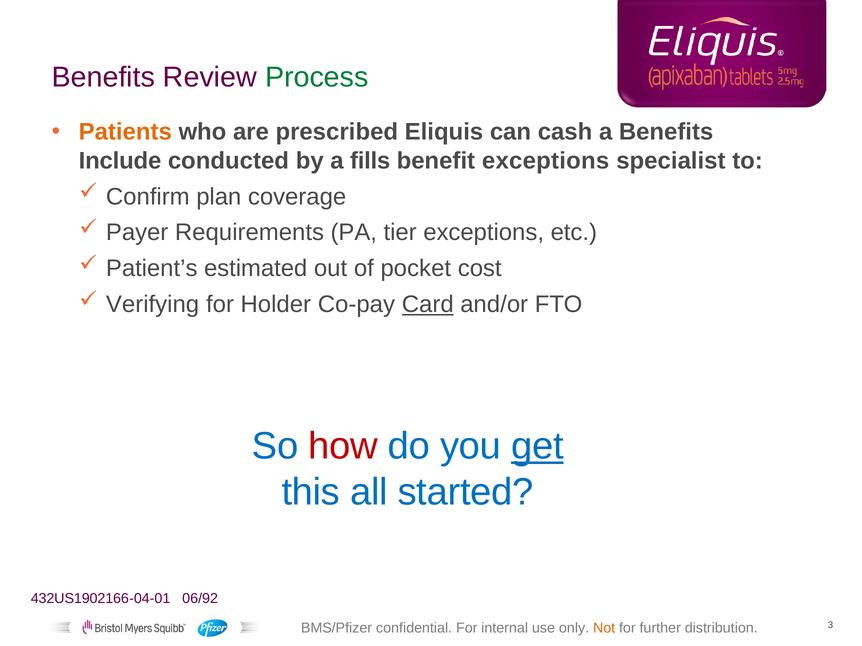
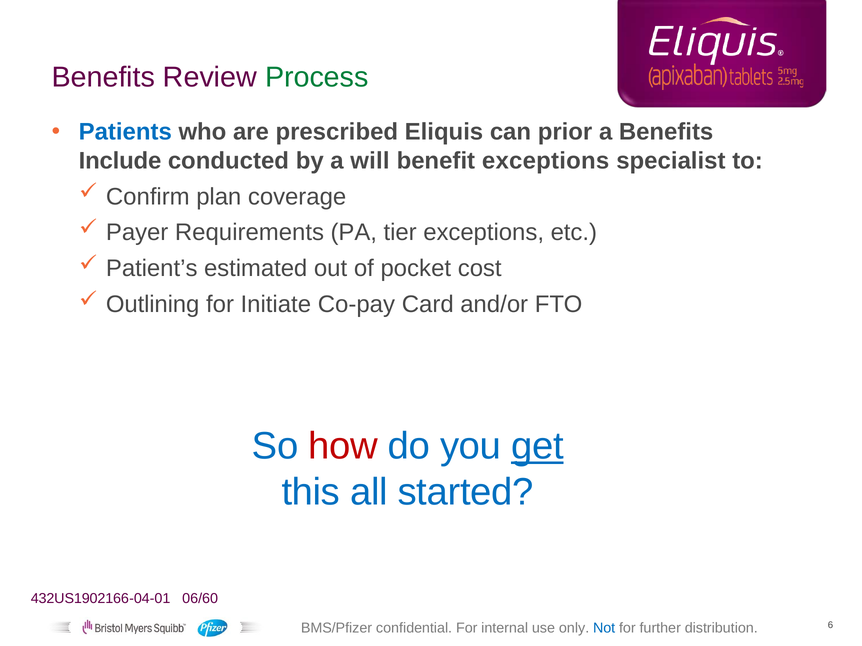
Patients colour: orange -> blue (125, 132)
cash: cash -> prior (565, 132)
fills: fills -> will (370, 161)
Verifying: Verifying -> Outlining (153, 305)
Holder: Holder -> Initiate (276, 305)
Card underline: present -> none (428, 305)
06/92: 06/92 -> 06/60 (200, 599)
Not colour: orange -> blue (604, 628)
3: 3 -> 6 (831, 626)
